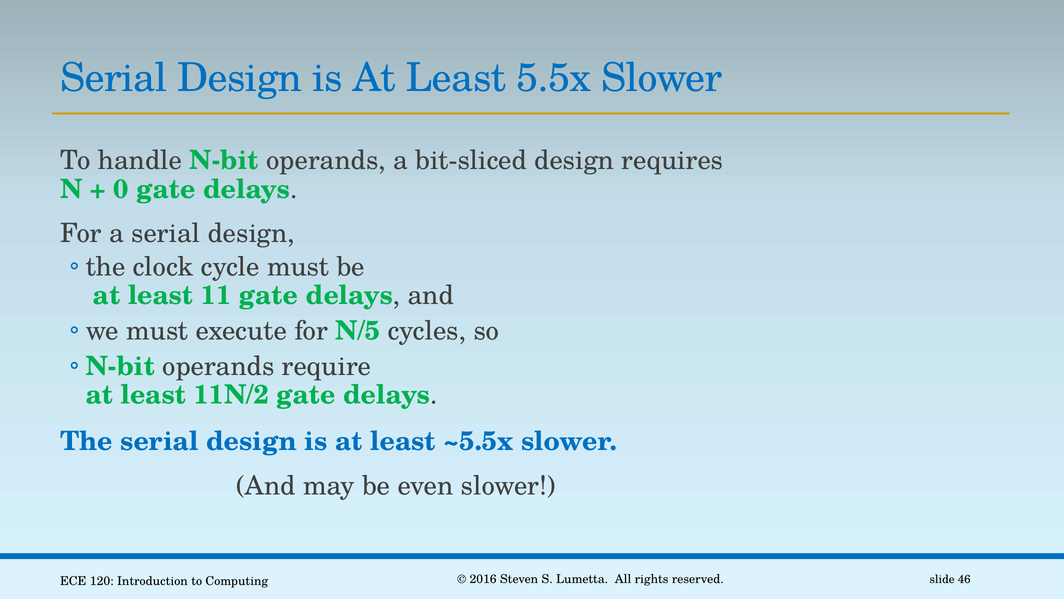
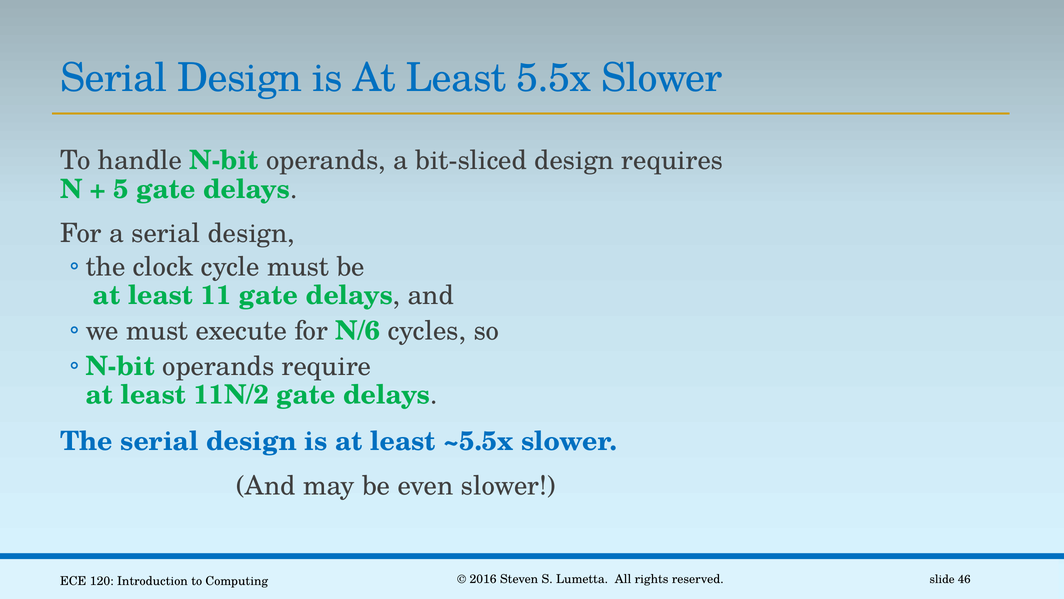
0: 0 -> 5 (121, 189)
N/5: N/5 -> N/6 (358, 331)
